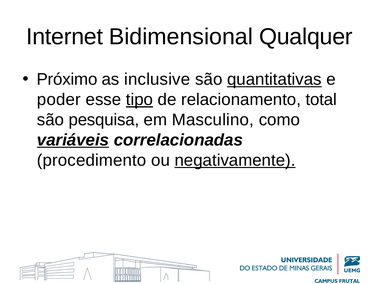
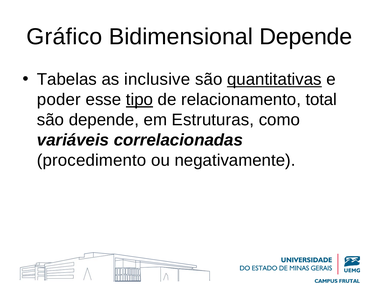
Internet: Internet -> Gráfico (64, 37)
Bidimensional Qualquer: Qualquer -> Depende (306, 37)
Próximo: Próximo -> Tabelas (67, 80)
são pesquisa: pesquisa -> depende (104, 120)
Masculino: Masculino -> Estruturas (213, 120)
variáveis underline: present -> none (73, 140)
negativamente underline: present -> none (235, 160)
